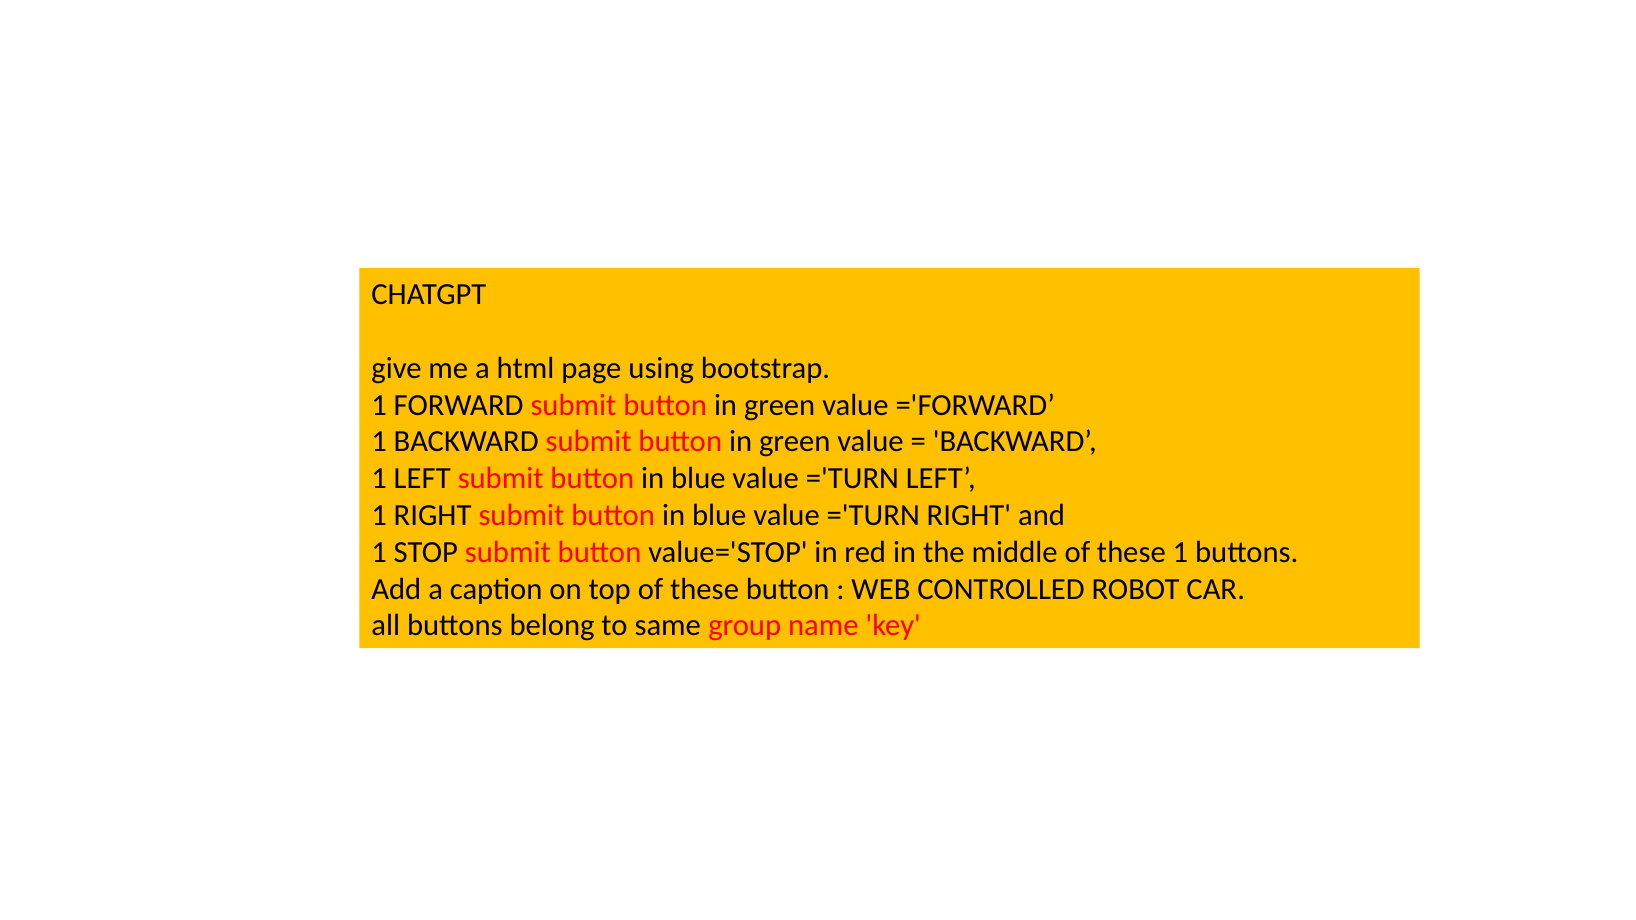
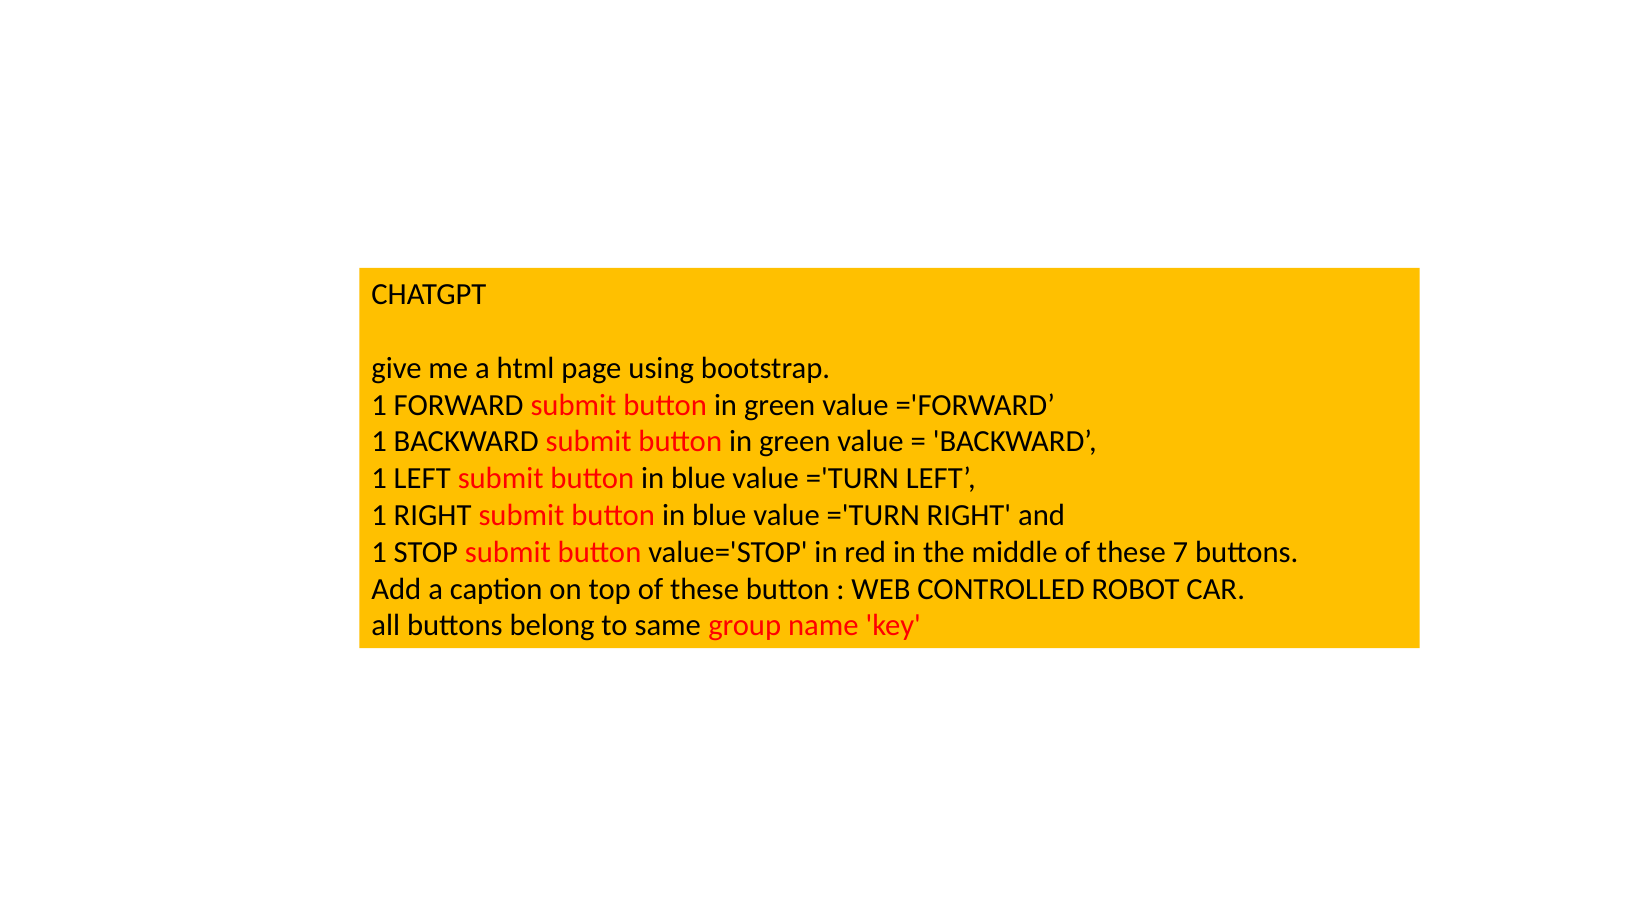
these 1: 1 -> 7 (1180, 552)
